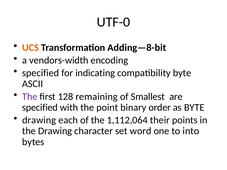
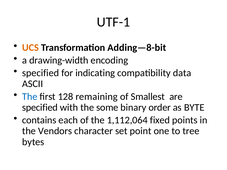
UTF-0: UTF-0 -> UTF-1 (113, 22)
vendors-width: vendors-width -> drawing-width (59, 60)
compatibility byte: byte -> data (182, 73)
The colour: purple -> blue (30, 97)
point: point -> some (107, 108)
drawing: drawing -> contains (39, 120)
their: their -> fixed (160, 120)
the Drawing: Drawing -> Vendors (55, 131)
word: word -> point (141, 131)
into: into -> tree (191, 131)
